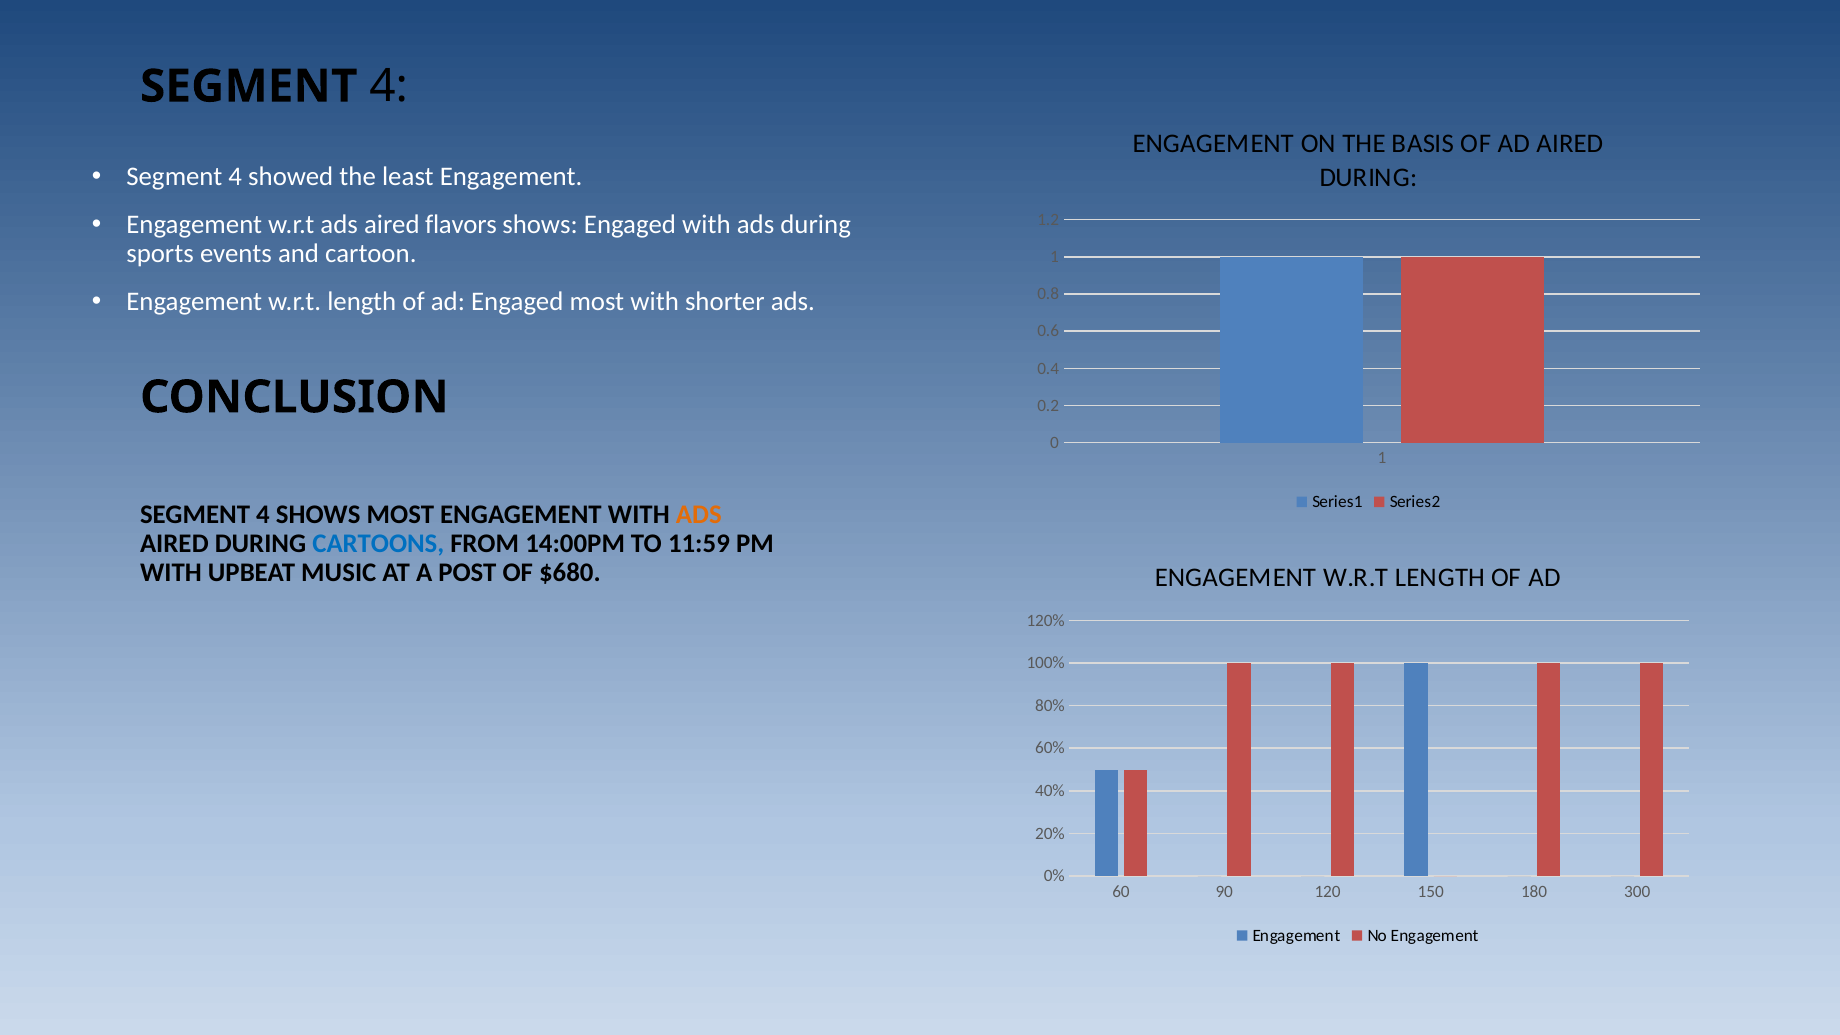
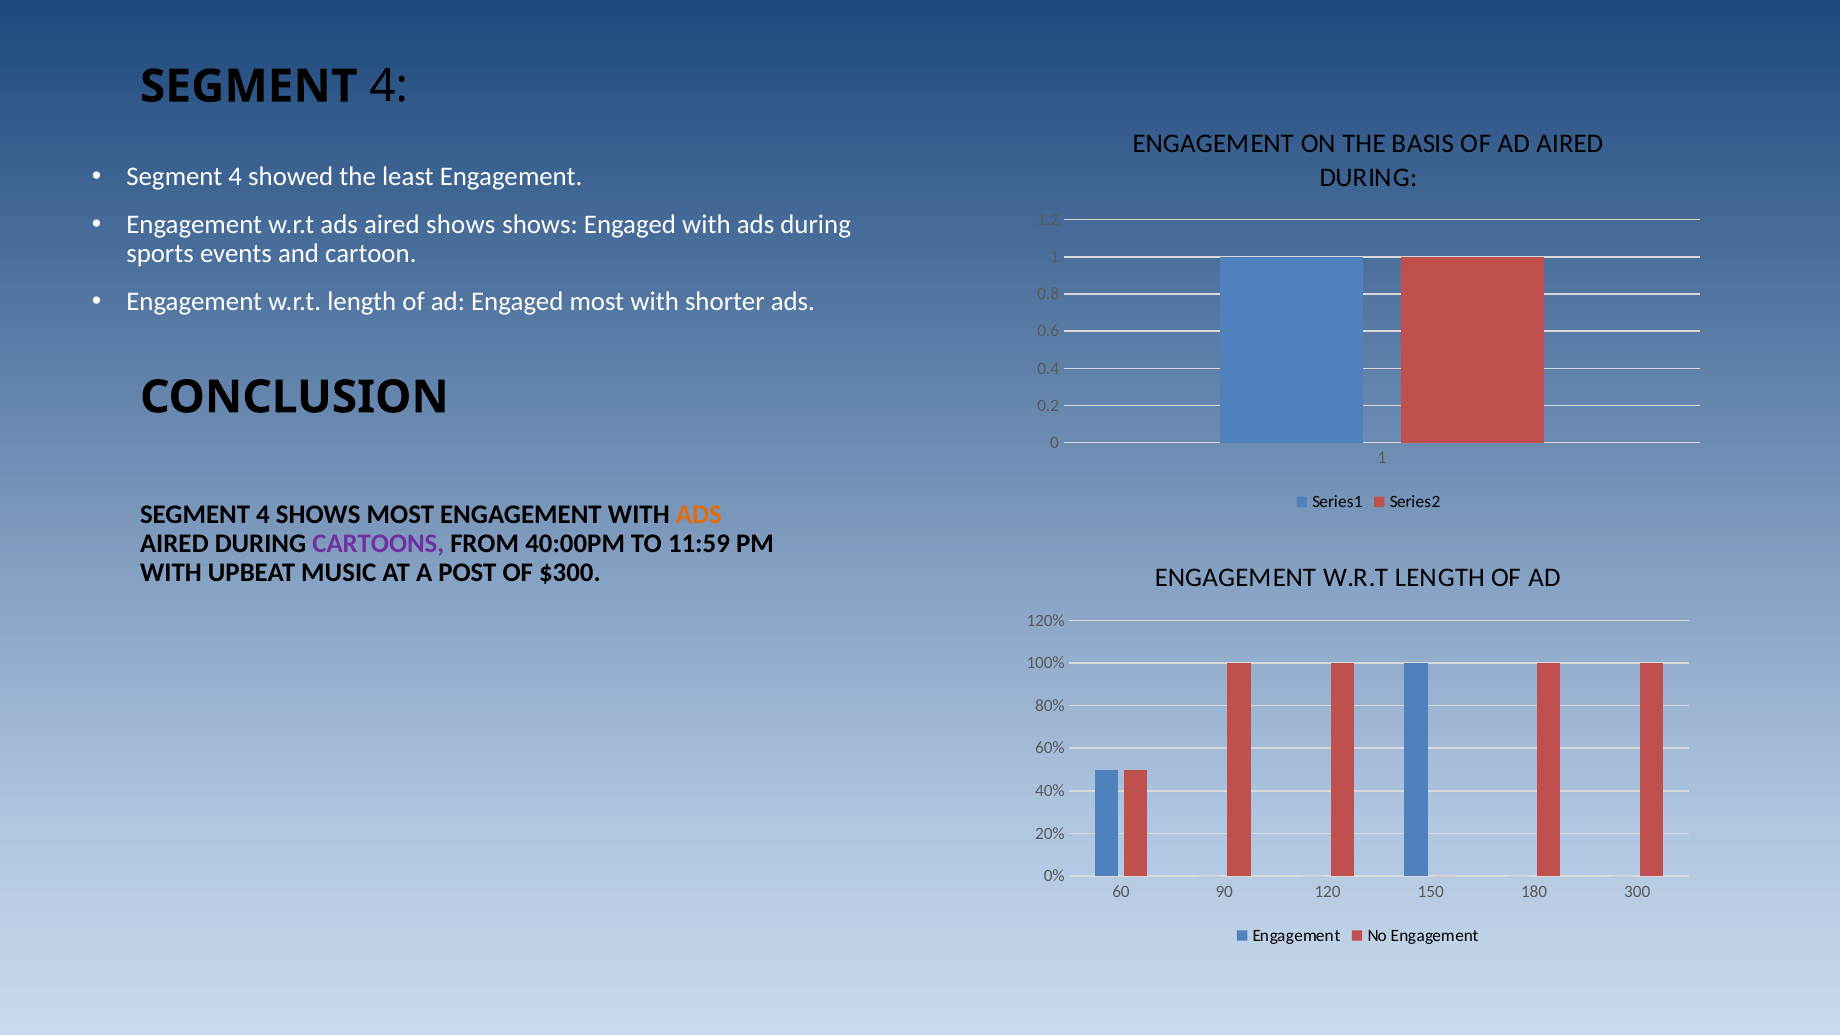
aired flavors: flavors -> shows (461, 224)
CARTOONS colour: blue -> purple (378, 544)
14:00PM: 14:00PM -> 40:00PM (575, 544)
$680: $680 -> $300 (570, 573)
